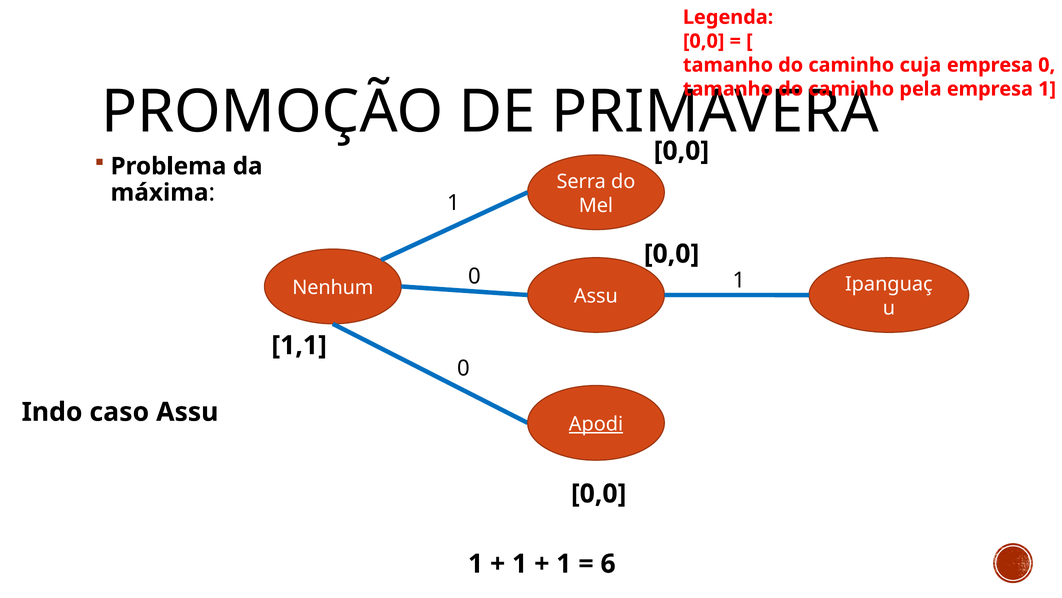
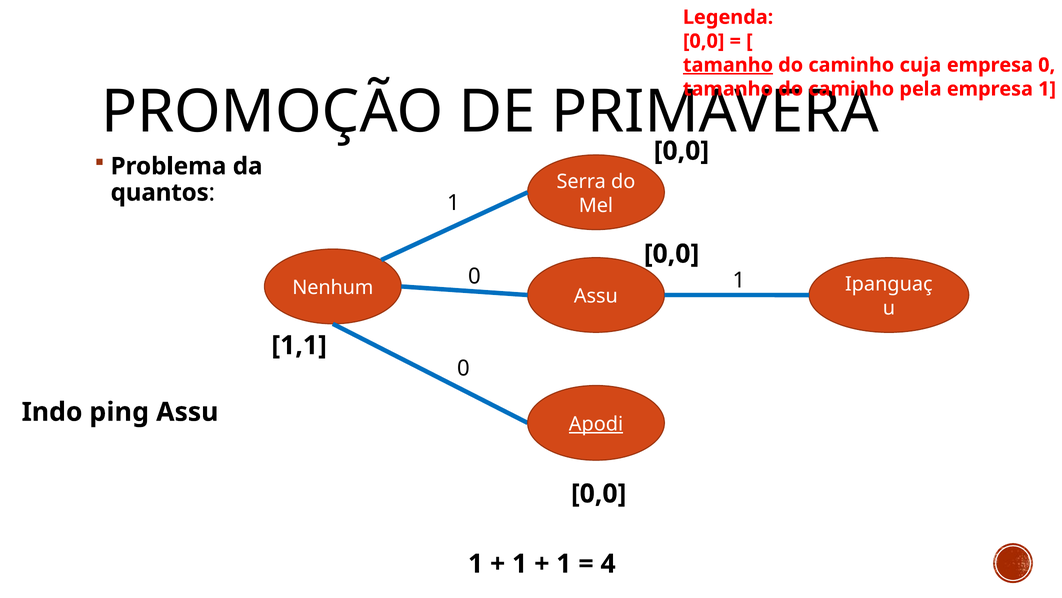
tamanho underline: none -> present (728, 65)
máxima: máxima -> quantos (160, 192)
caso: caso -> ping (119, 412)
6: 6 -> 4 (608, 563)
